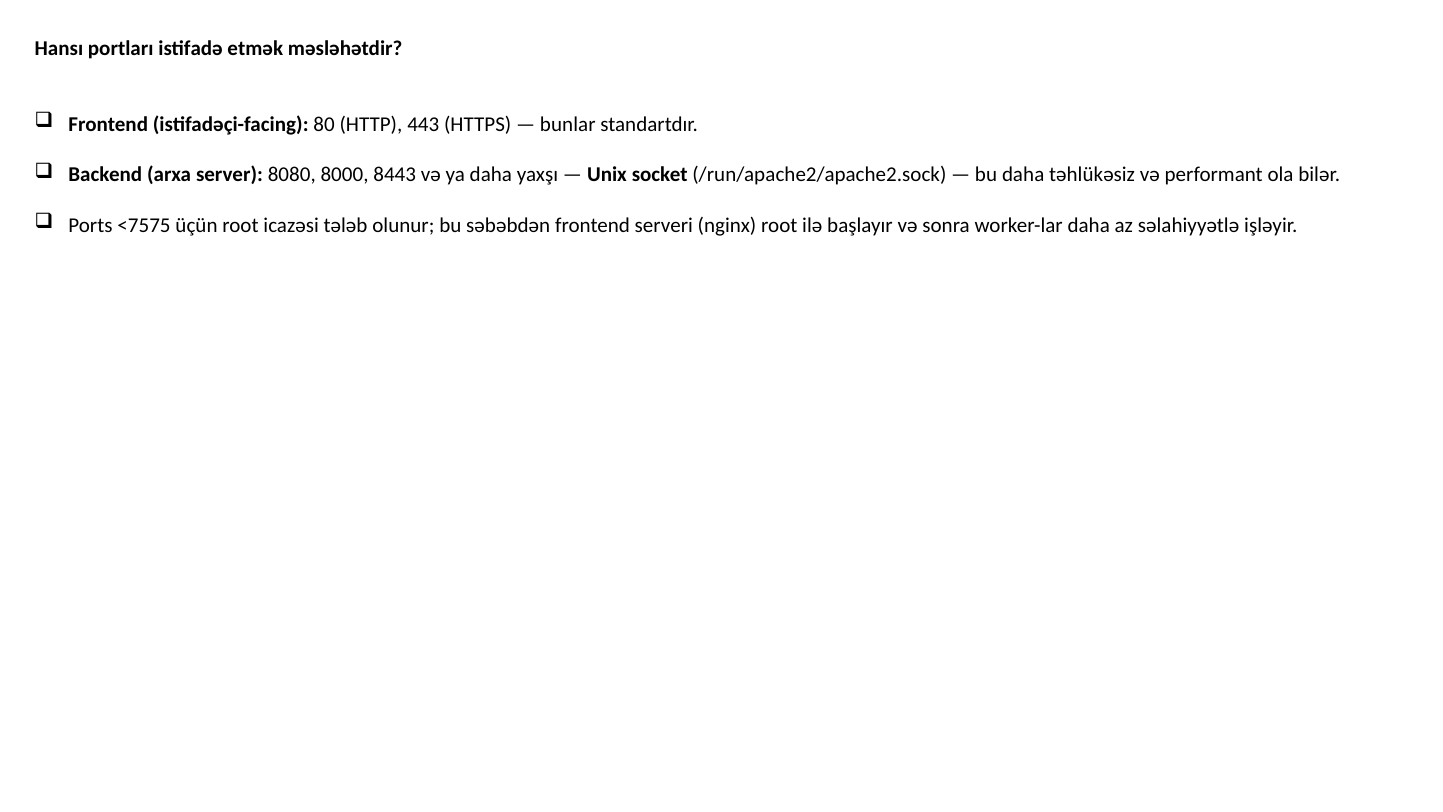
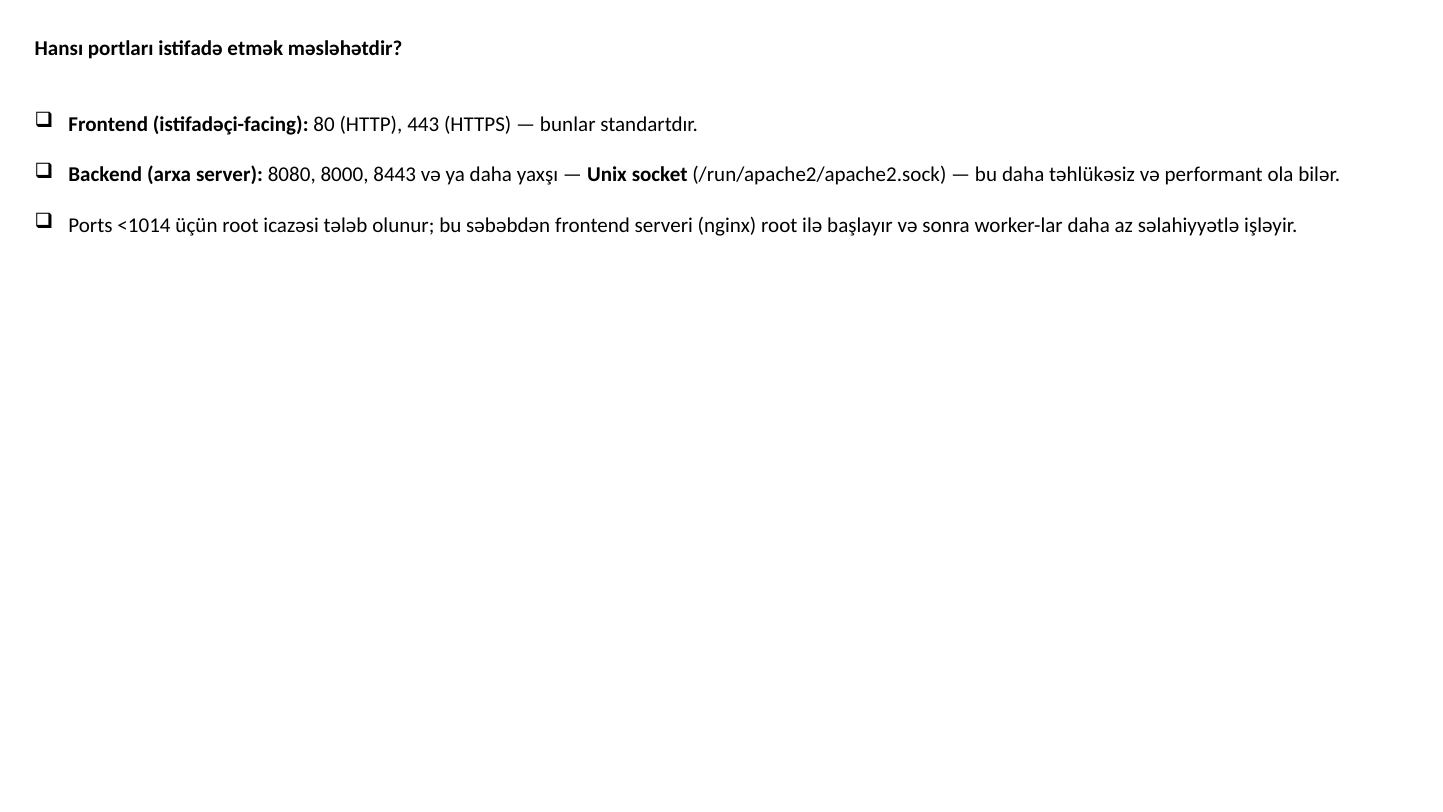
<7575: <7575 -> <1014 (144, 225)
